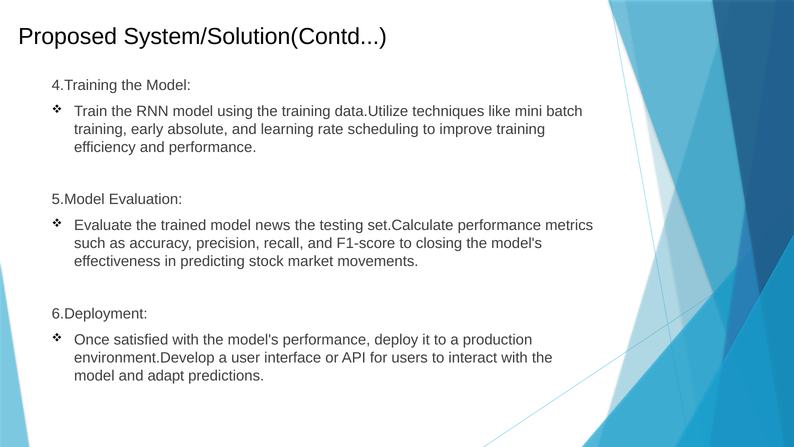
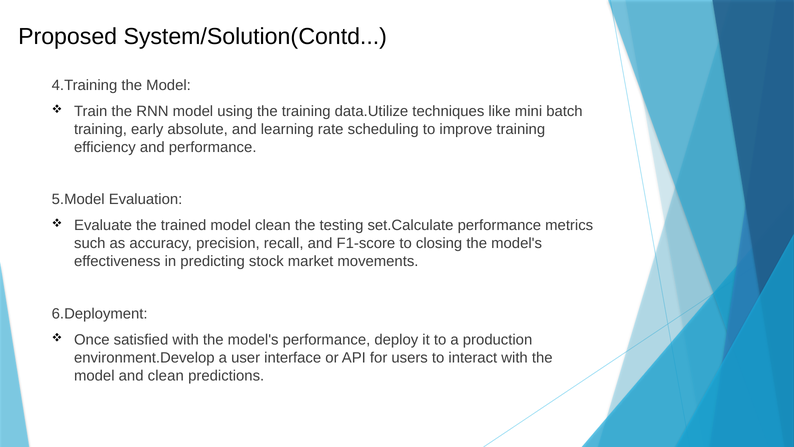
model news: news -> clean (273, 225)
and adapt: adapt -> clean (166, 375)
